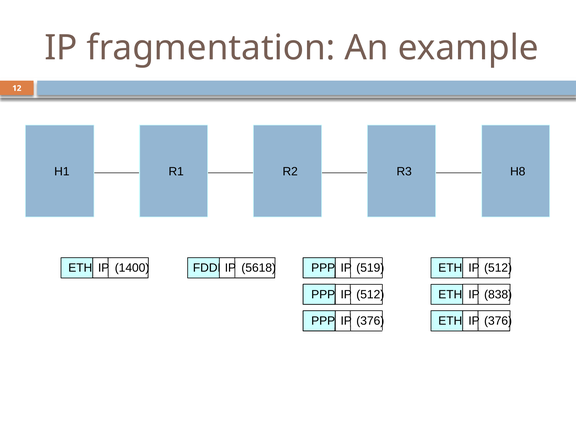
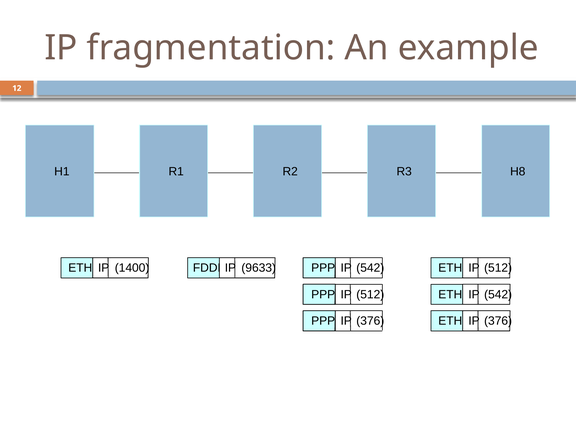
5618: 5618 -> 9633 (259, 268)
PPP IP 519: 519 -> 542 (370, 268)
ETH IP 838: 838 -> 542 (498, 294)
